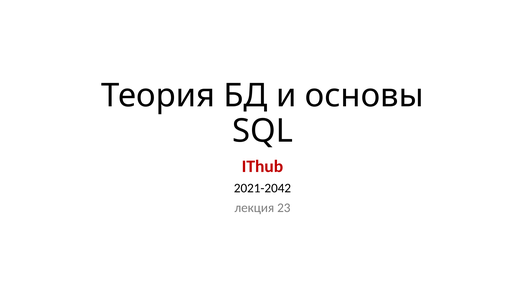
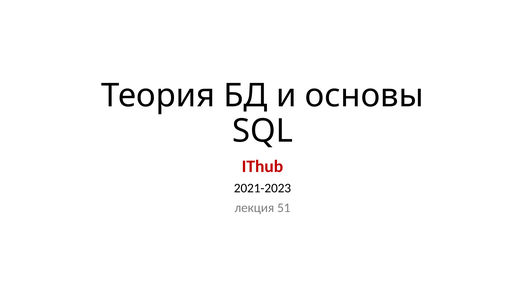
2021-2042: 2021-2042 -> 2021-2023 (262, 188)
23: 23 -> 51 (284, 208)
